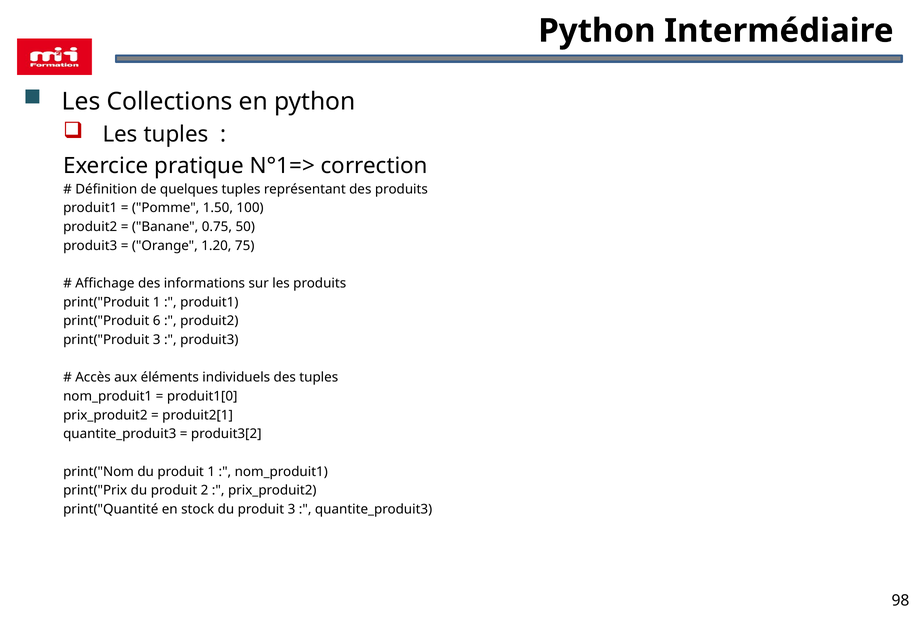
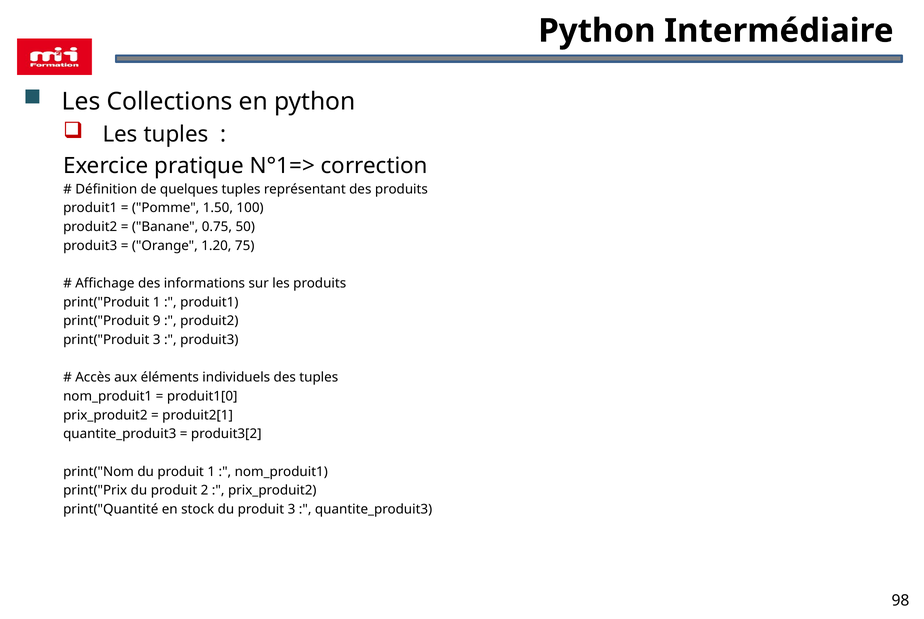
6: 6 -> 9 (157, 321)
